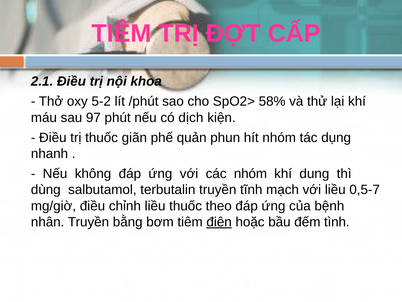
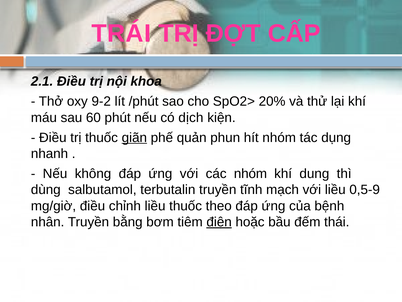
TIÊM: TIÊM -> TRÁI (121, 34)
5-2: 5-2 -> 9-2 (101, 101)
58%: 58% -> 20% (272, 101)
97: 97 -> 60 (93, 117)
giãn underline: none -> present (134, 137)
0,5-7: 0,5-7 -> 0,5-9 (365, 190)
tình: tình -> thái (337, 222)
